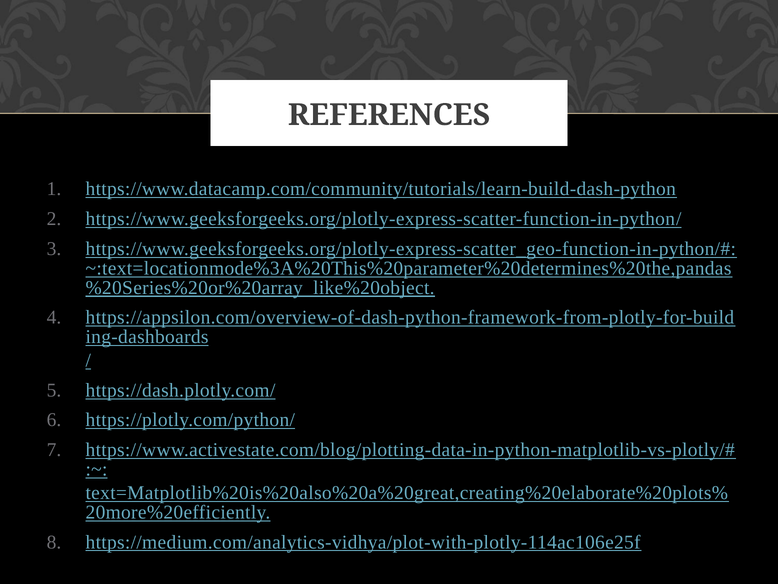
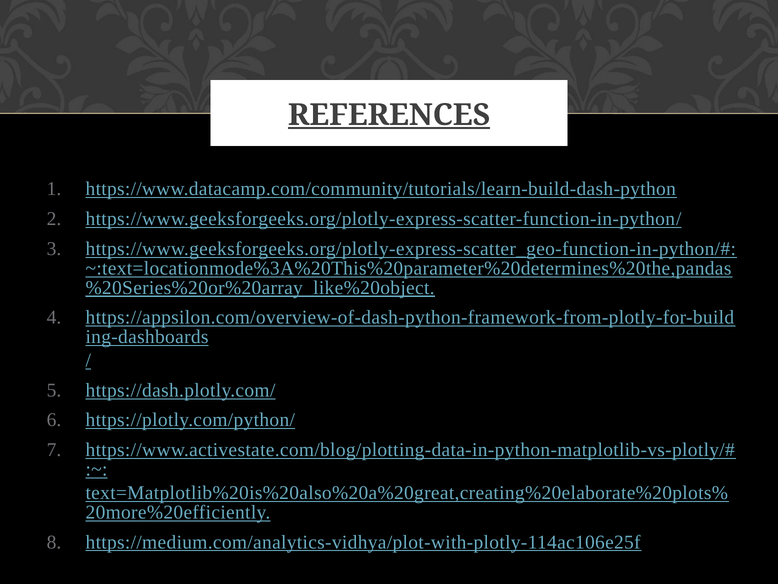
REFERENCES underline: none -> present (389, 115)
